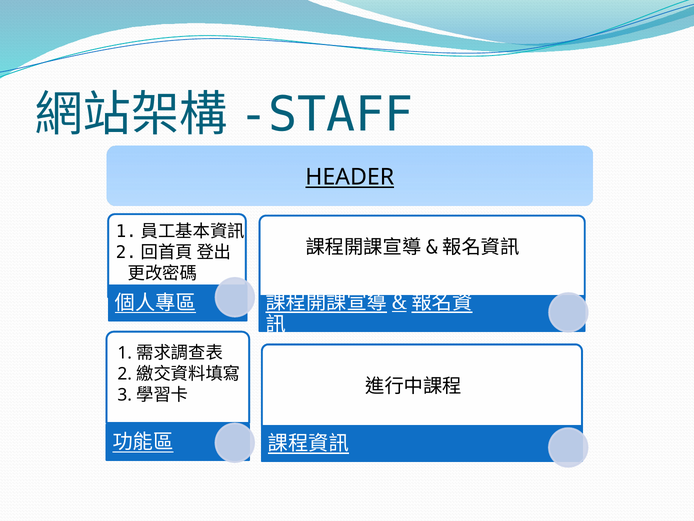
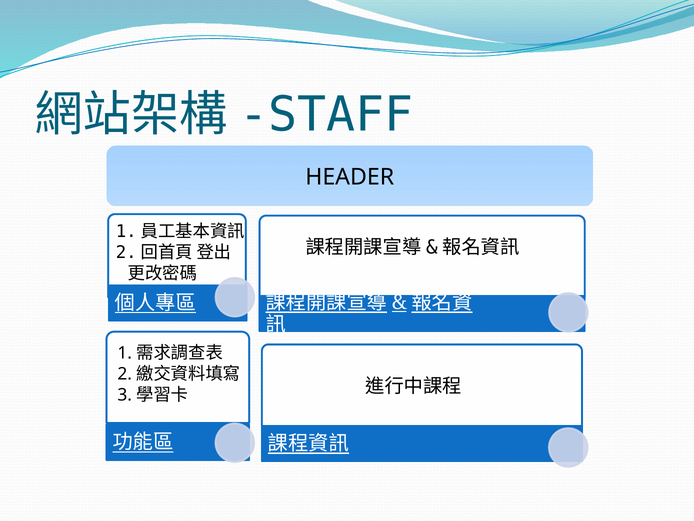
HEADER underline: present -> none (350, 177)
